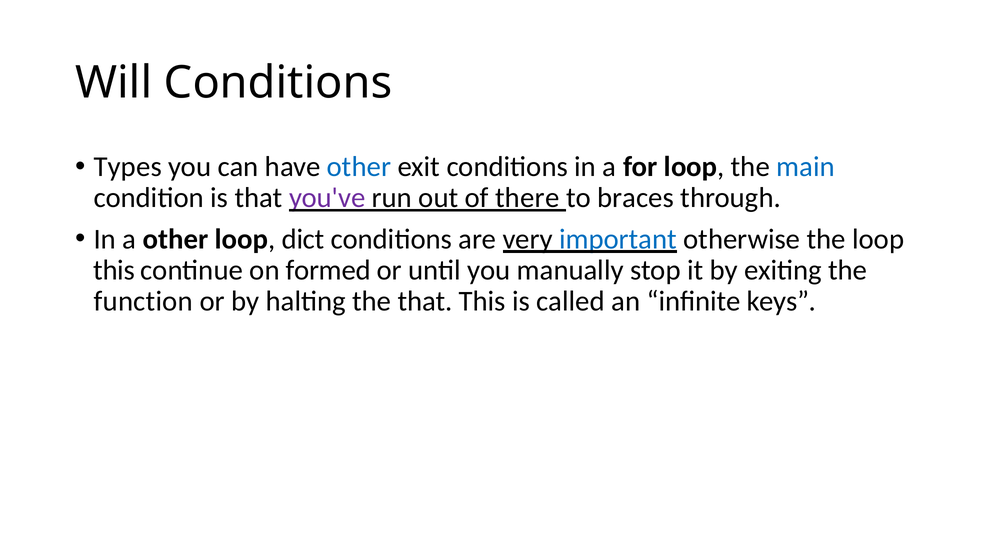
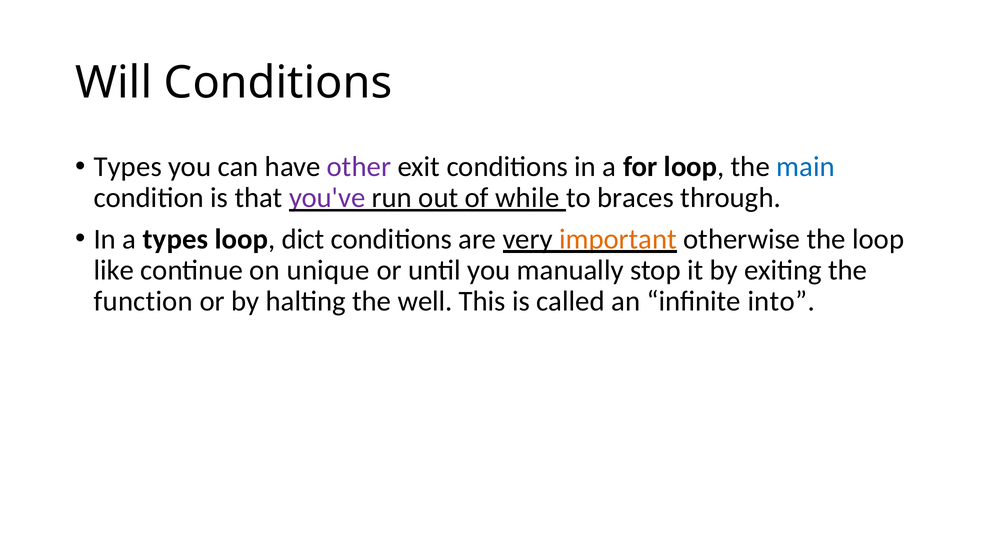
other colour: blue -> purple (359, 167)
there: there -> while (527, 198)
a other: other -> types (176, 239)
important colour: blue -> orange (618, 239)
this: this -> like (114, 270)
formed: formed -> unique (328, 270)
the that: that -> well (425, 301)
keys: keys -> into (781, 301)
